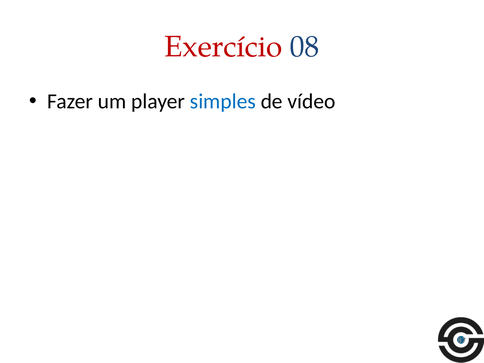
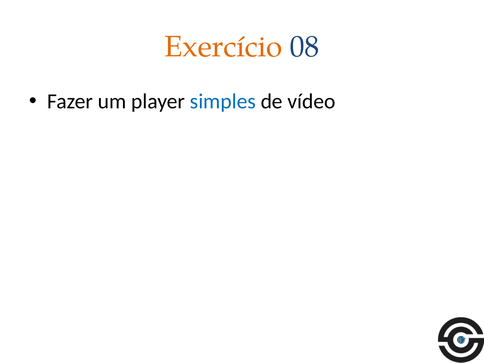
Exercício colour: red -> orange (223, 47)
